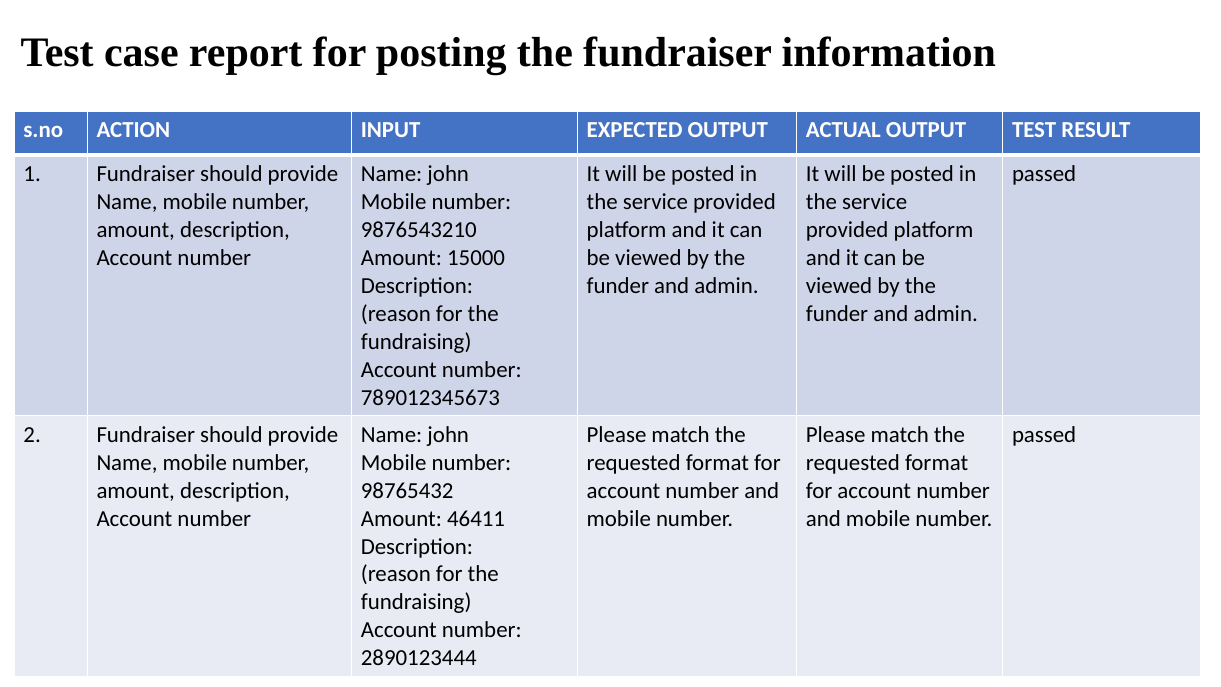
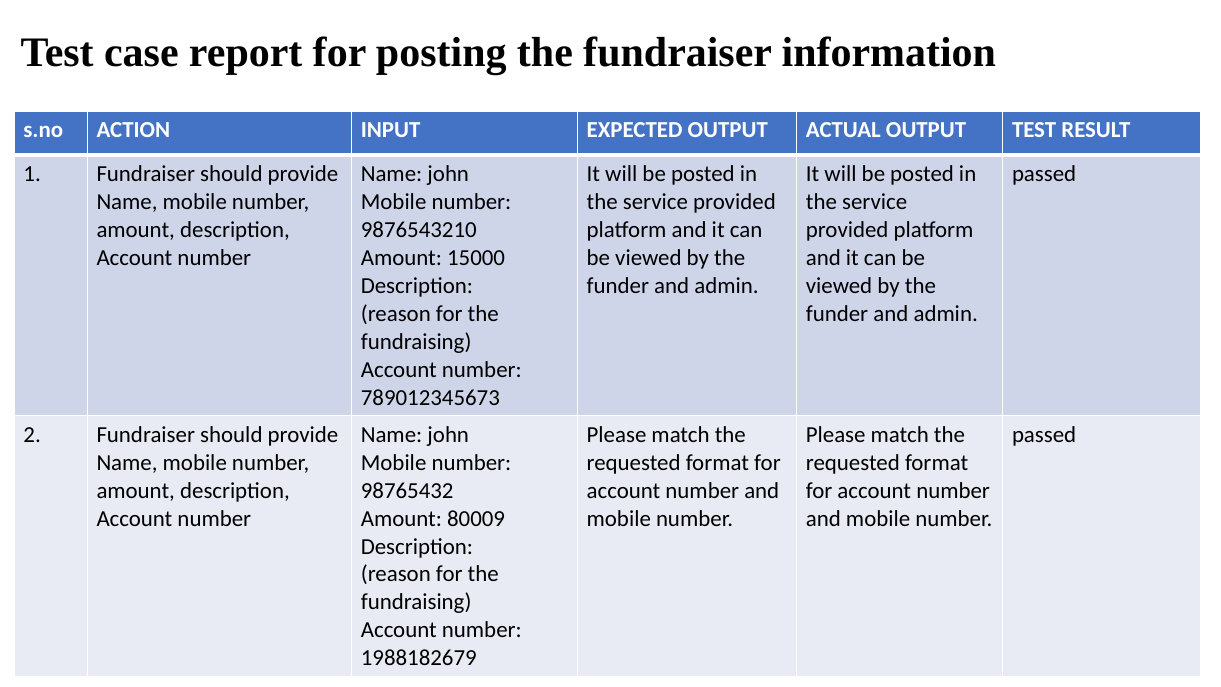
46411: 46411 -> 80009 (476, 518)
2890123444: 2890123444 -> 1988182679 (419, 658)
